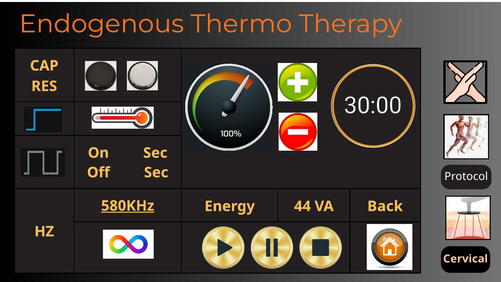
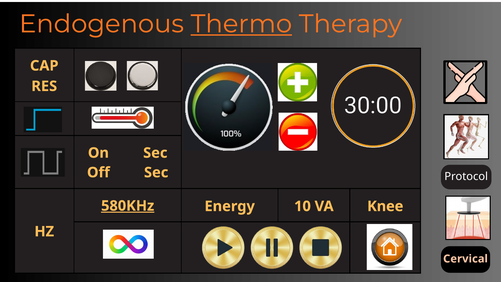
Thermo underline: none -> present (241, 24)
44: 44 -> 10 (302, 206)
Back: Back -> Knee (385, 206)
